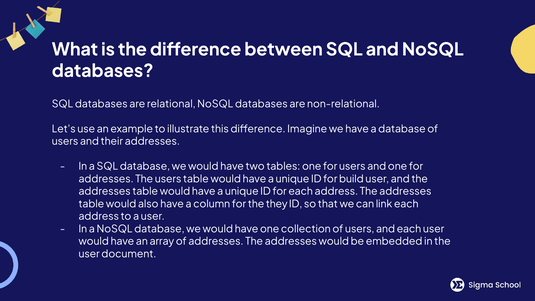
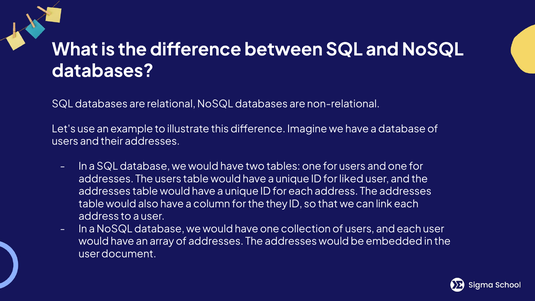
build: build -> liked (351, 179)
